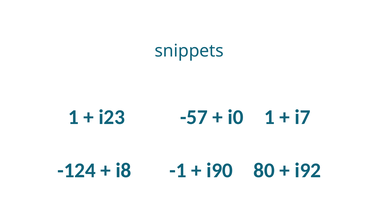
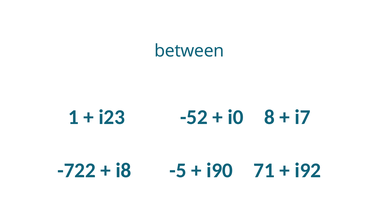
snippets: snippets -> between (189, 51)
-57: -57 -> -52 (194, 117)
i0 1: 1 -> 8 (269, 117)
-124: -124 -> -722 (77, 170)
-1: -1 -> -5 (178, 170)
80: 80 -> 71 (264, 170)
